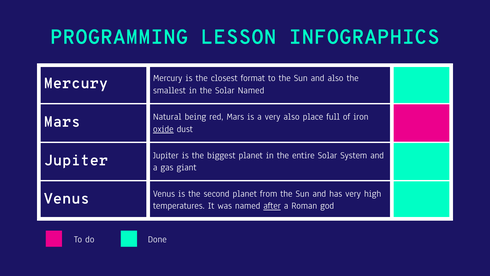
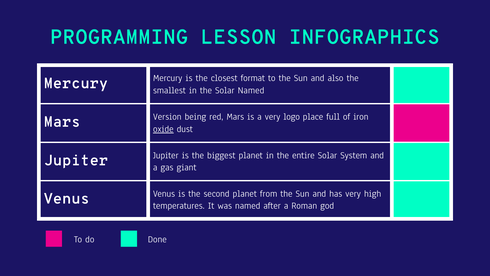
Natural: Natural -> Version (167, 117)
very also: also -> logo (292, 117)
after underline: present -> none (272, 206)
